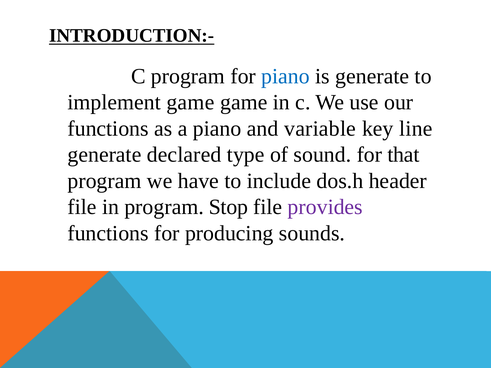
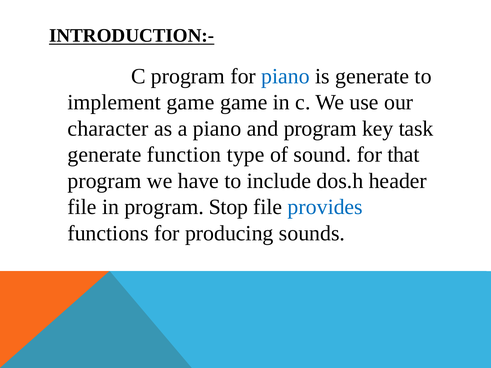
functions: functions -> character (108, 129)
and variable: variable -> program (320, 129)
line: line -> task (416, 129)
declared: declared -> function (184, 155)
provides colour: purple -> blue (325, 207)
